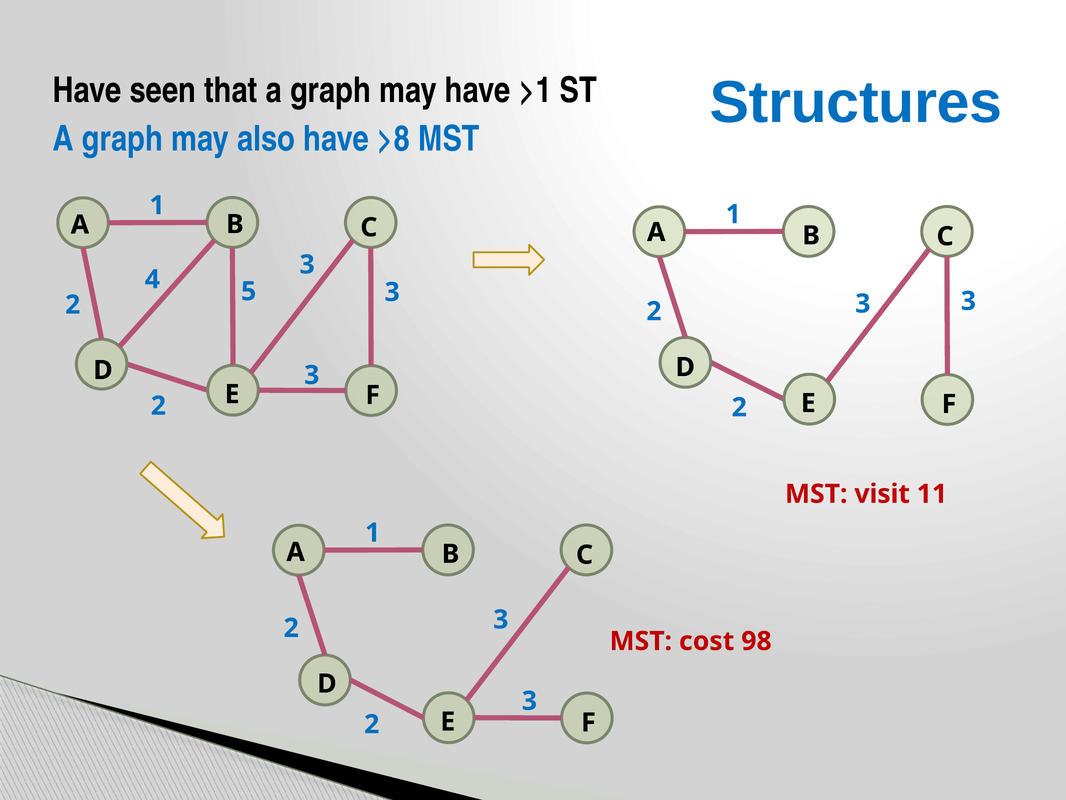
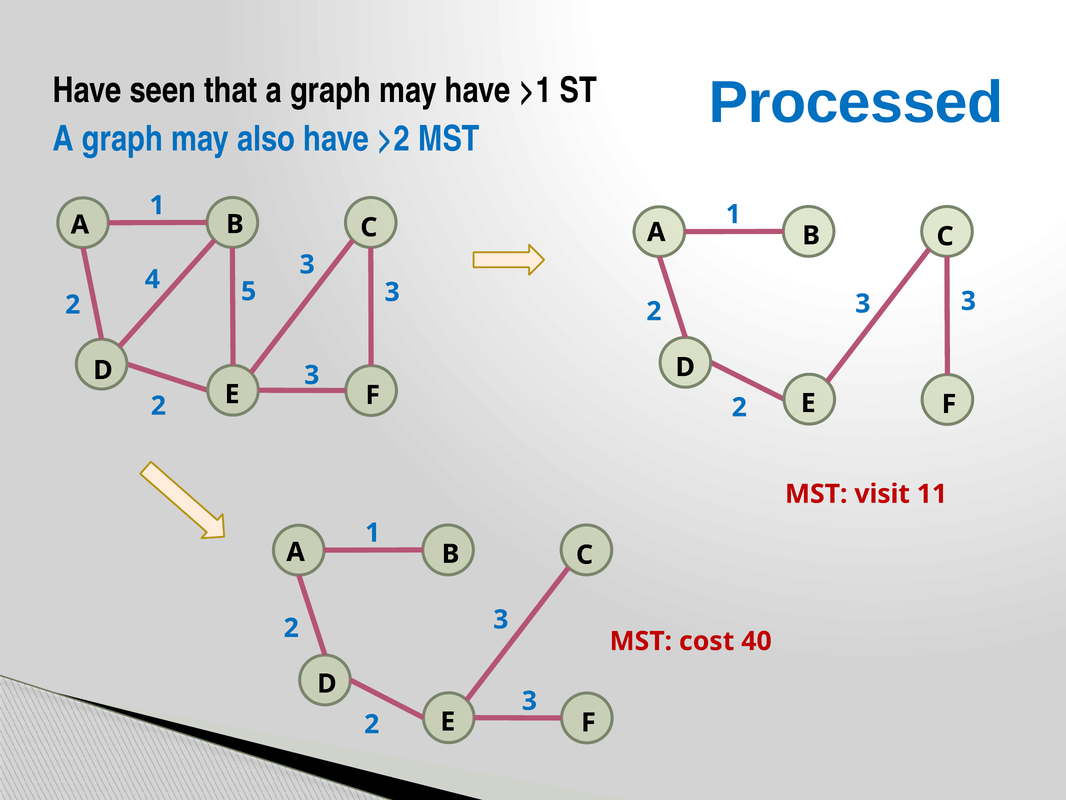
Structures: Structures -> Processed (856, 103)
>8: >8 -> >2 (394, 139)
98: 98 -> 40 (756, 641)
